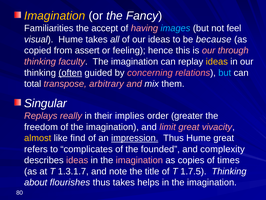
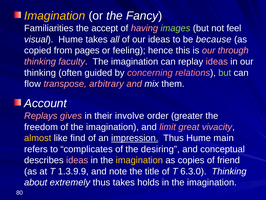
images colour: light blue -> light green (175, 28)
assert: assert -> pages (87, 50)
ideas colour: yellow -> pink (217, 61)
often underline: present -> none (70, 73)
but colour: light blue -> light green (225, 73)
total: total -> flow (33, 84)
Singular: Singular -> Account (45, 103)
really: really -> gives (71, 116)
implies: implies -> involve (130, 116)
Hume great: great -> main (224, 138)
founded: founded -> desiring (160, 149)
complexity: complexity -> conceptual (223, 149)
imagination colour: pink -> yellow (139, 160)
times: times -> friend (229, 160)
1.3.1.7: 1.3.1.7 -> 1.3.9.9 (73, 171)
1.7.5: 1.7.5 -> 6.3.0 (193, 171)
flourishes: flourishes -> extremely (70, 182)
helps: helps -> holds (148, 182)
